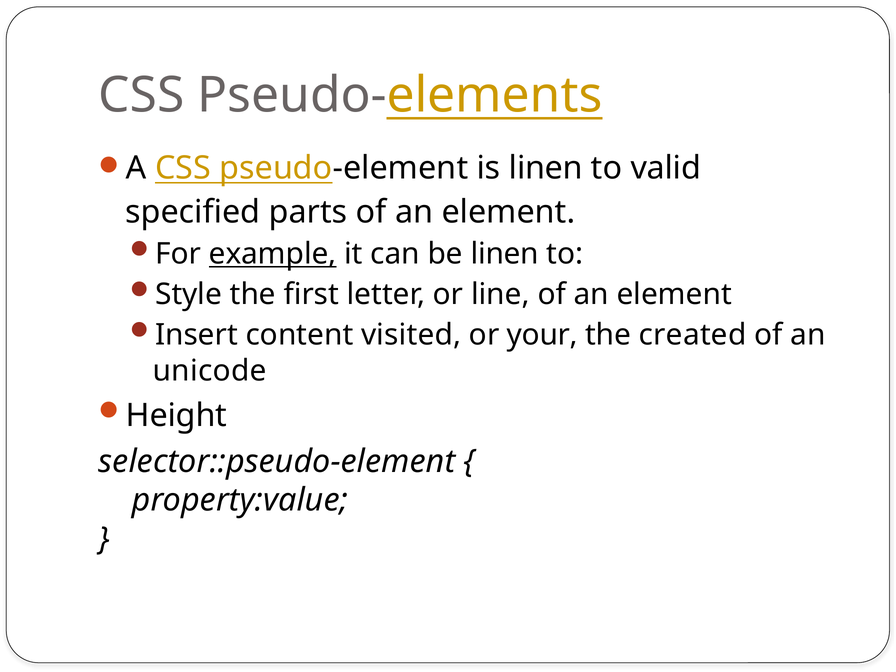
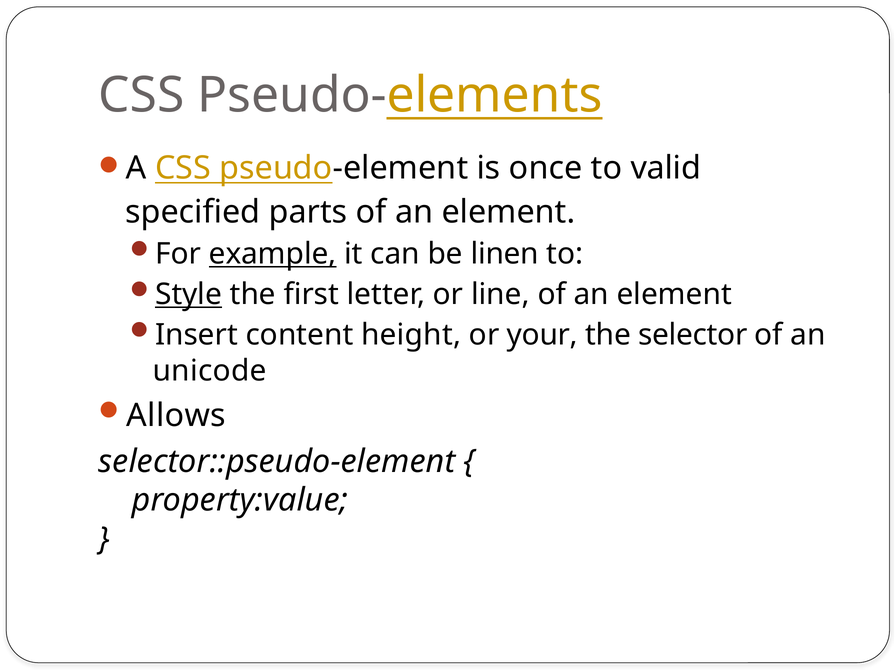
is linen: linen -> once (546, 168)
Style underline: none -> present (189, 294)
visited: visited -> height (411, 335)
created: created -> selector (693, 335)
Height: Height -> Allows (176, 415)
